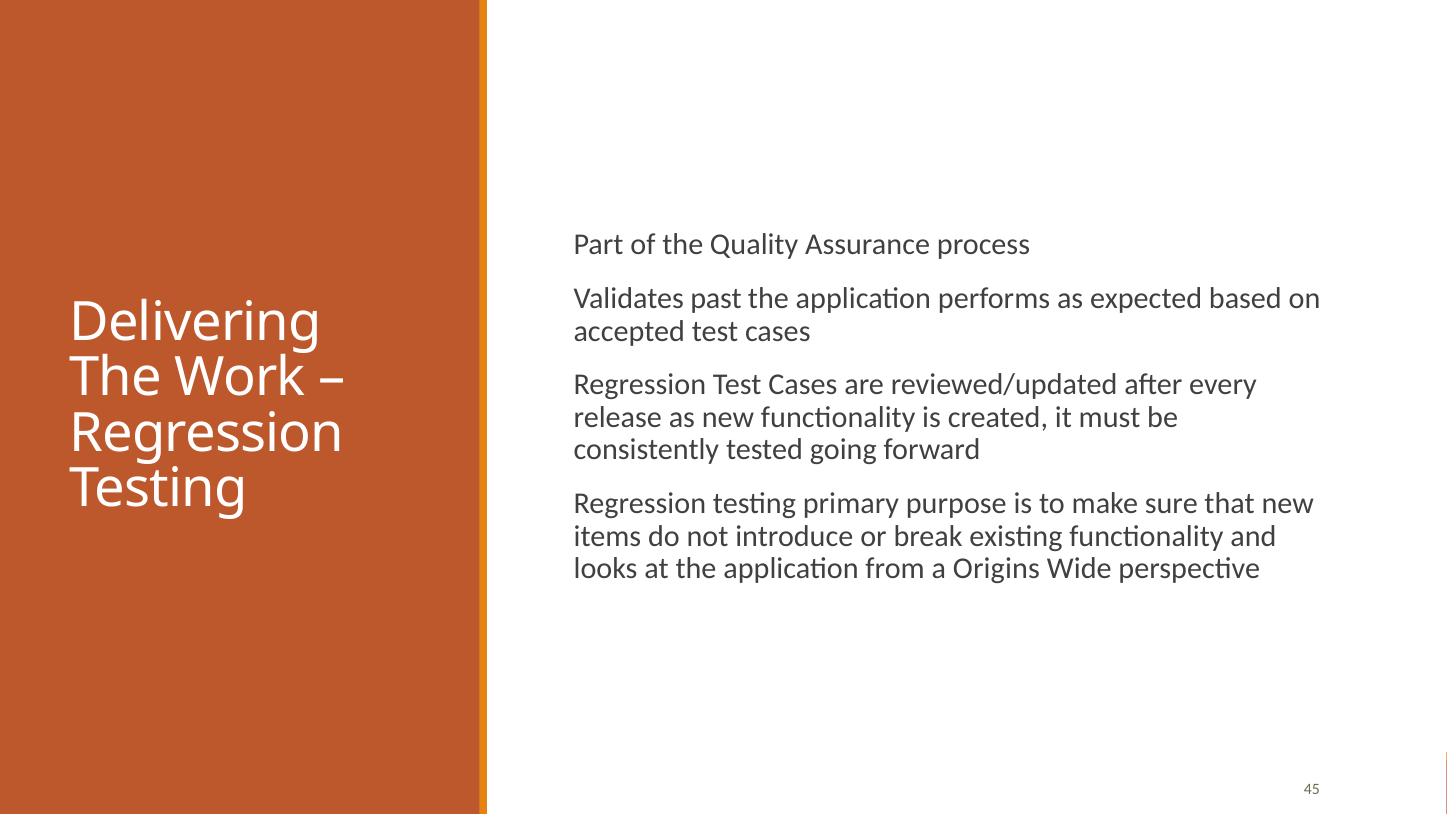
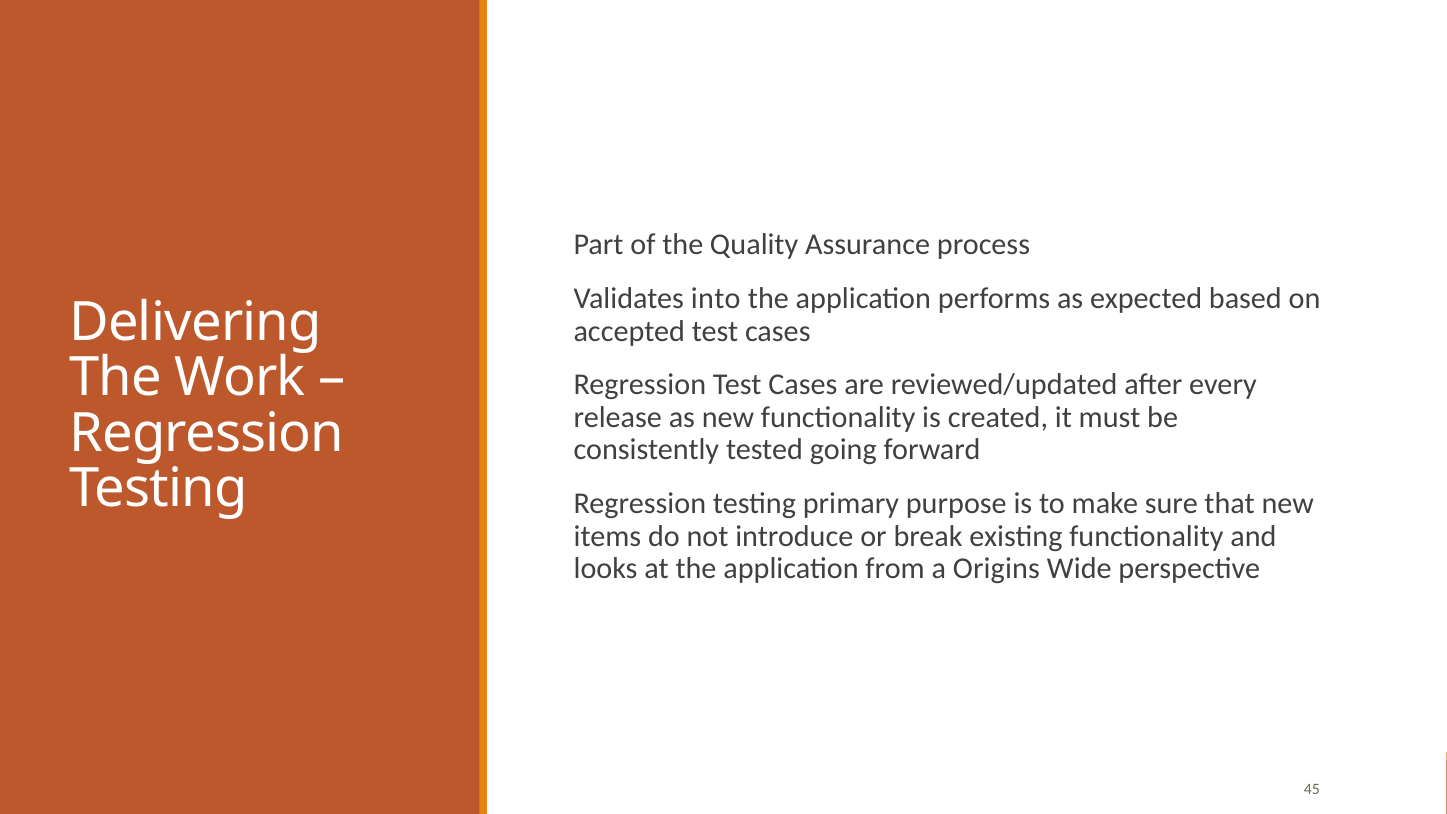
past: past -> into (716, 298)
